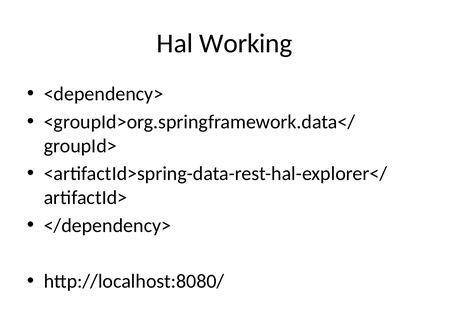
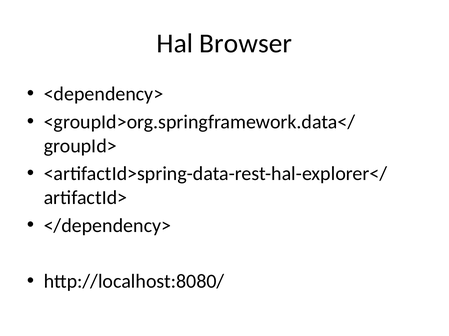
Working: Working -> Browser (246, 43)
